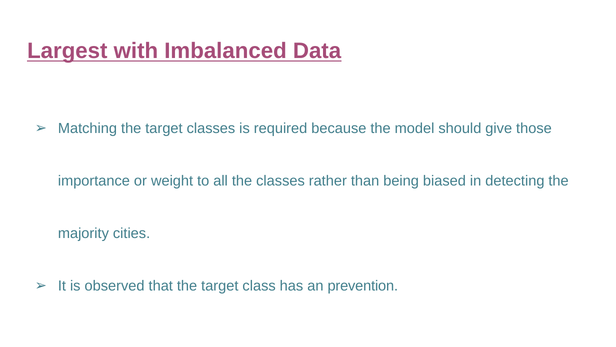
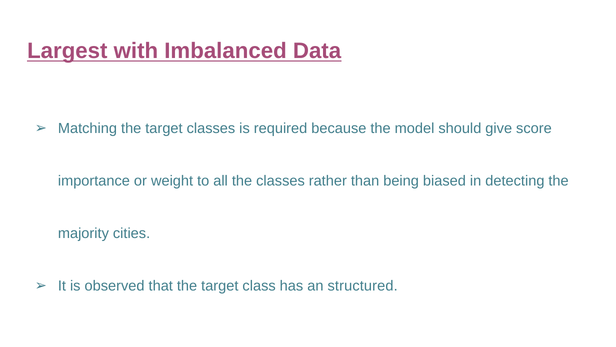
those: those -> score (534, 128)
prevention: prevention -> structured (363, 286)
